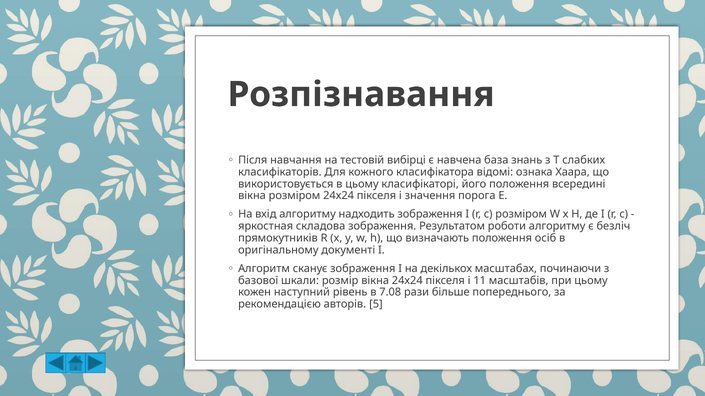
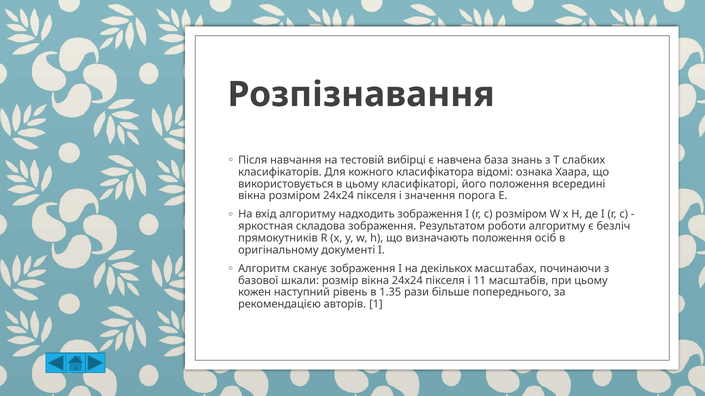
7.08: 7.08 -> 1.35 (390, 293)
5: 5 -> 1 (376, 305)
